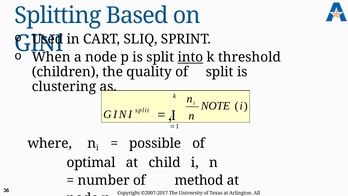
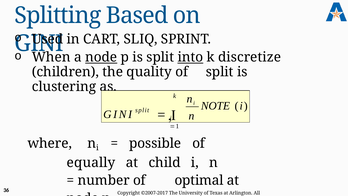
node underline: none -> present (101, 57)
threshold: threshold -> discretize (250, 57)
optimal: optimal -> equally (91, 162)
method: method -> optimal (199, 180)
